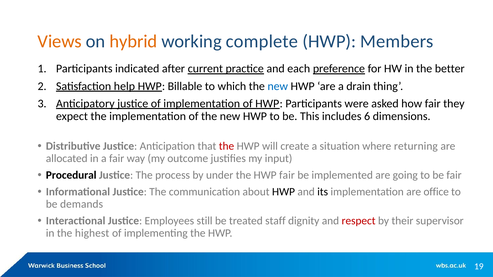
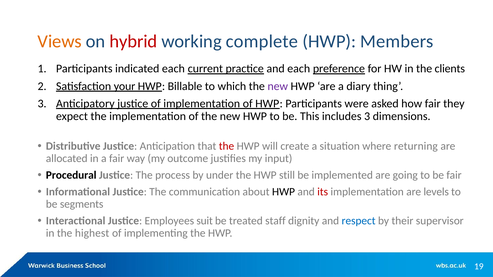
hybrid colour: orange -> red (133, 41)
indicated after: after -> each (173, 69)
better: better -> clients (450, 69)
help: help -> your (125, 86)
new colour: blue -> purple (278, 86)
drain: drain -> diary (358, 86)
includes 6: 6 -> 3 (367, 116)
HWP fair: fair -> still (287, 175)
its colour: black -> red (323, 192)
office: office -> levels (436, 192)
demands: demands -> segments (82, 204)
still: still -> suit (205, 221)
respect colour: red -> blue (359, 221)
